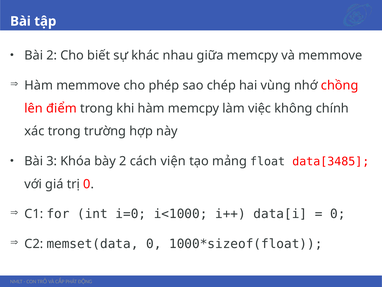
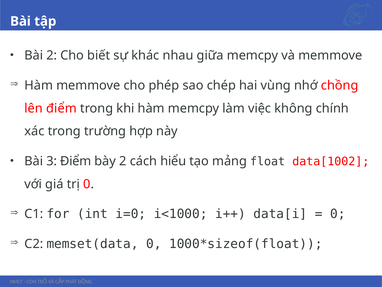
3 Khóa: Khóa -> Điểm (76, 161)
viện: viện -> hiểu (173, 161)
data[3485: data[3485 -> data[1002 (331, 161)
